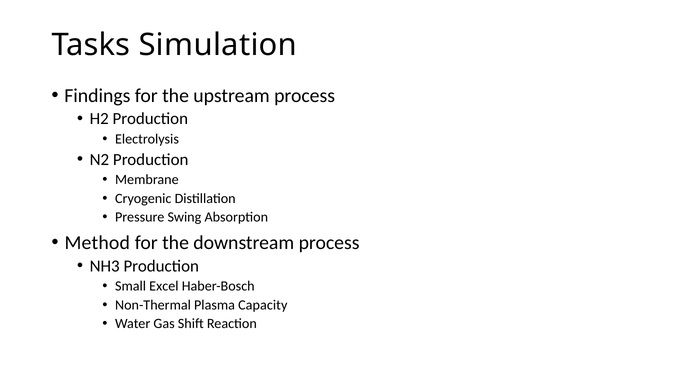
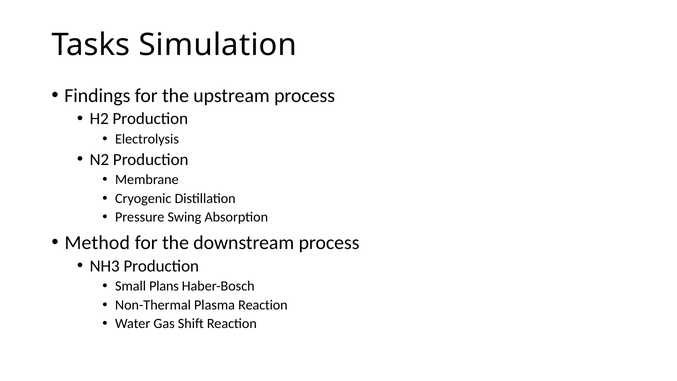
Excel: Excel -> Plans (164, 286)
Plasma Capacity: Capacity -> Reaction (263, 305)
